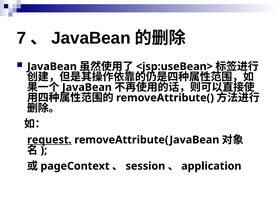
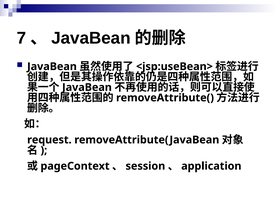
request underline: present -> none (49, 139)
